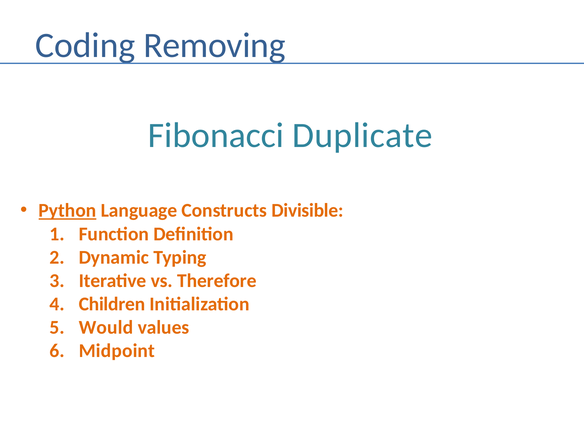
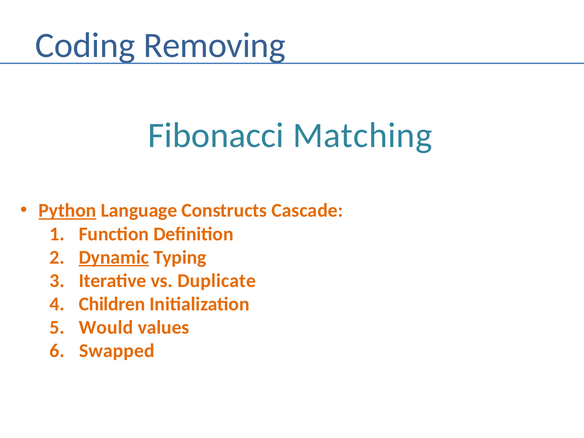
Duplicate: Duplicate -> Matching (362, 135)
Divisible: Divisible -> Cascade (307, 211)
Dynamic underline: none -> present (114, 257)
Therefore: Therefore -> Duplicate (217, 281)
Midpoint: Midpoint -> Swapped (117, 351)
